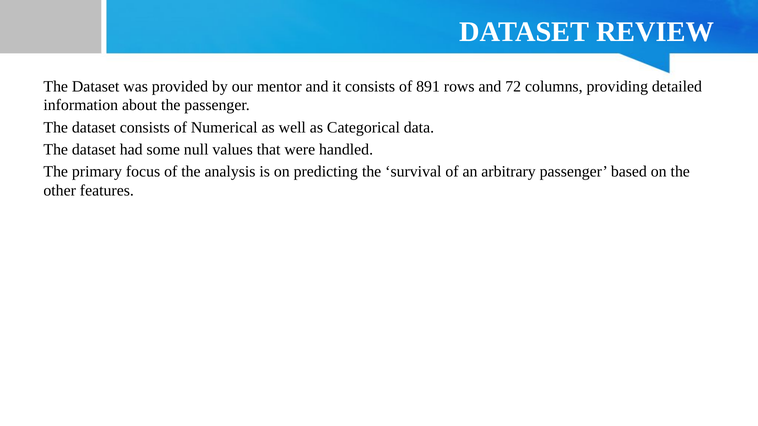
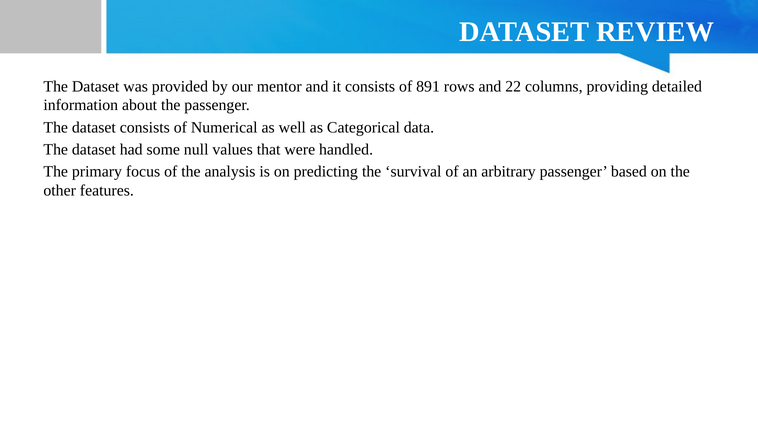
72: 72 -> 22 (513, 86)
